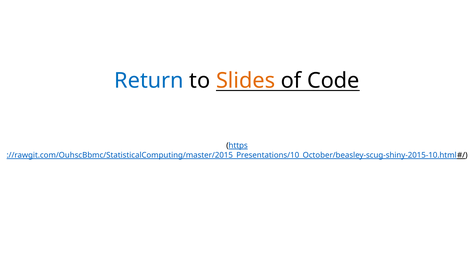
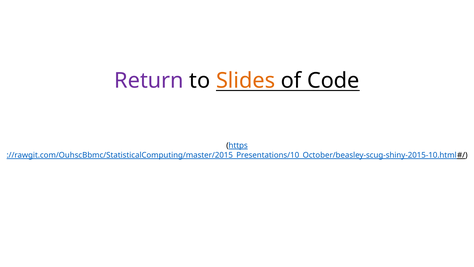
Return colour: blue -> purple (149, 81)
